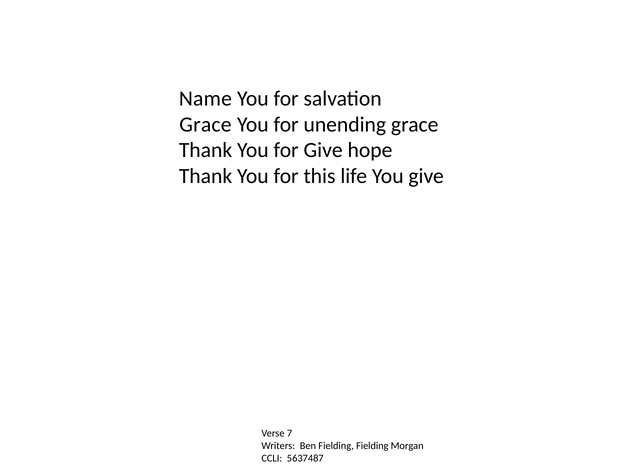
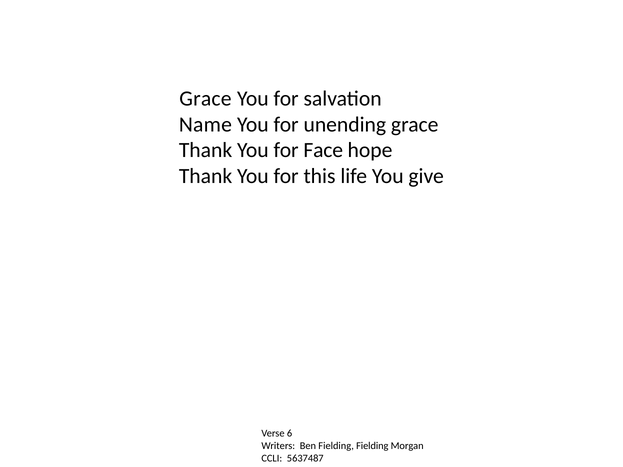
Name: Name -> Grace (205, 99)
Grace: Grace -> Name (205, 124)
for Give: Give -> Face (323, 150)
7: 7 -> 6 (290, 434)
